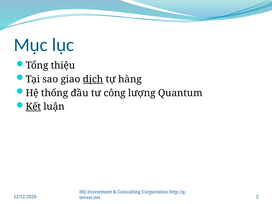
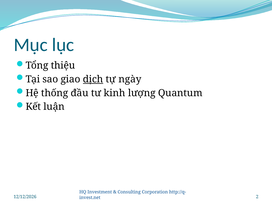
hàng: hàng -> ngày (130, 79)
công: công -> kinh (115, 93)
Kết underline: present -> none (33, 107)
